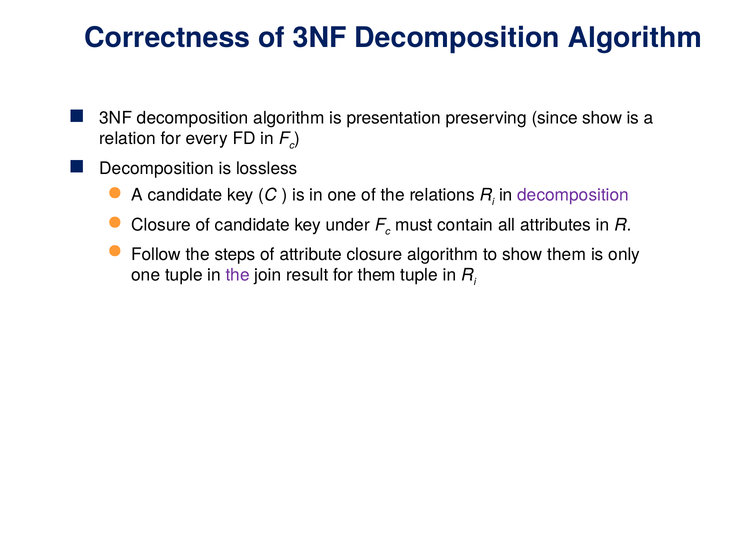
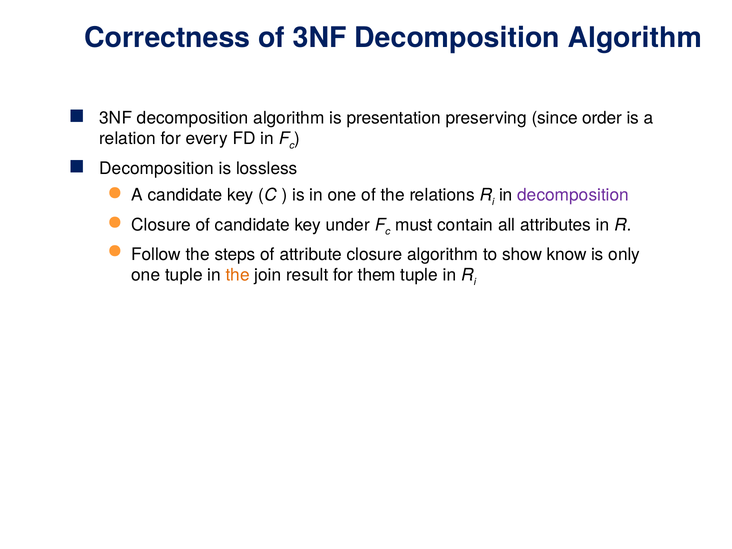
since show: show -> order (602, 118)
show them: them -> know (567, 254)
the colour: purple -> orange (238, 275)
